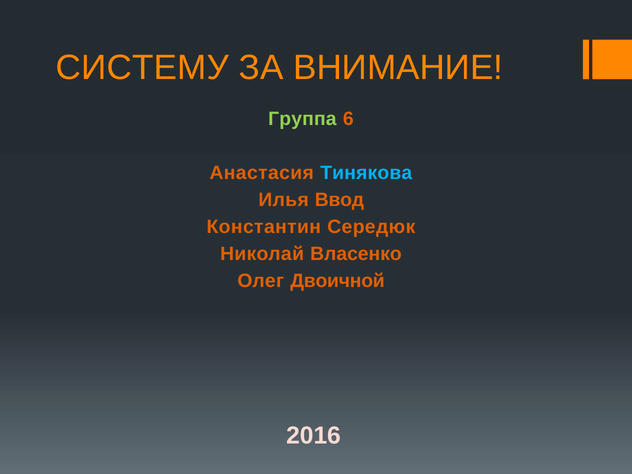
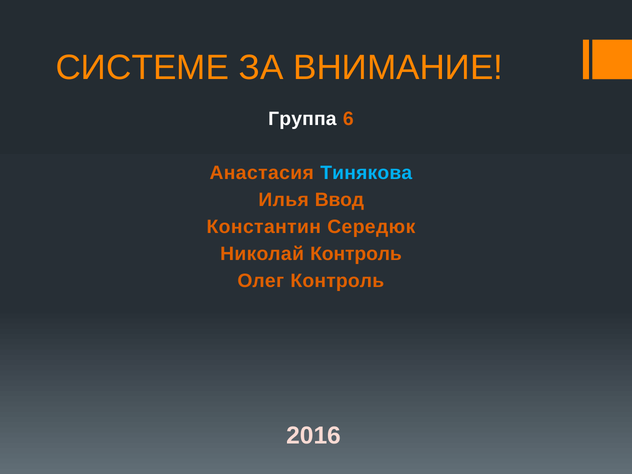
СИСТЕМУ: СИСТЕМУ -> СИСТЕМЕ (142, 68)
Группа colour: light green -> white (302, 119)
Николай Власенко: Власенко -> Контроль (356, 254)
Олег Двоичной: Двоичной -> Контроль (337, 281)
